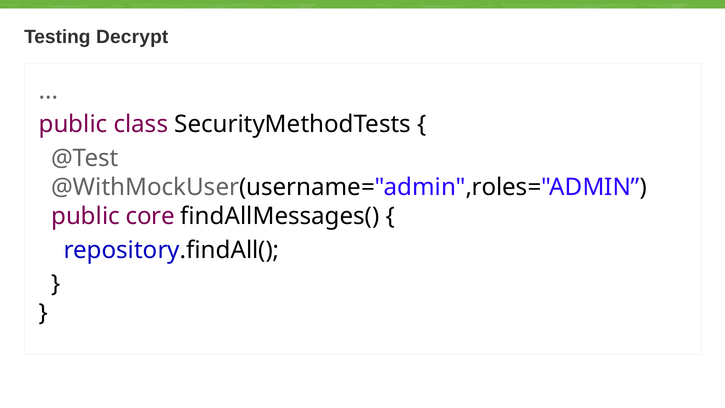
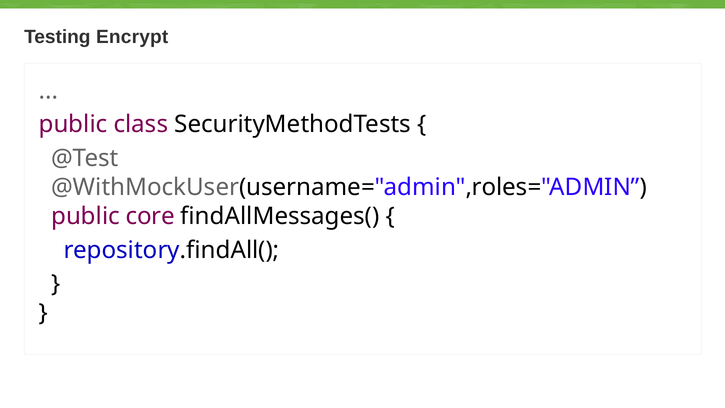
Decrypt: Decrypt -> Encrypt (132, 37)
